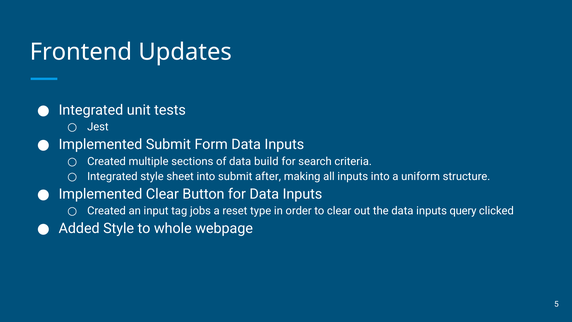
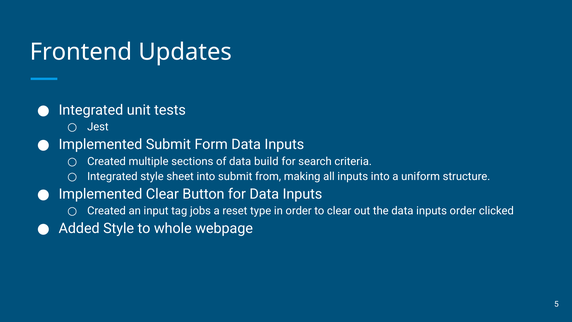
after: after -> from (268, 176)
inputs query: query -> order (463, 211)
